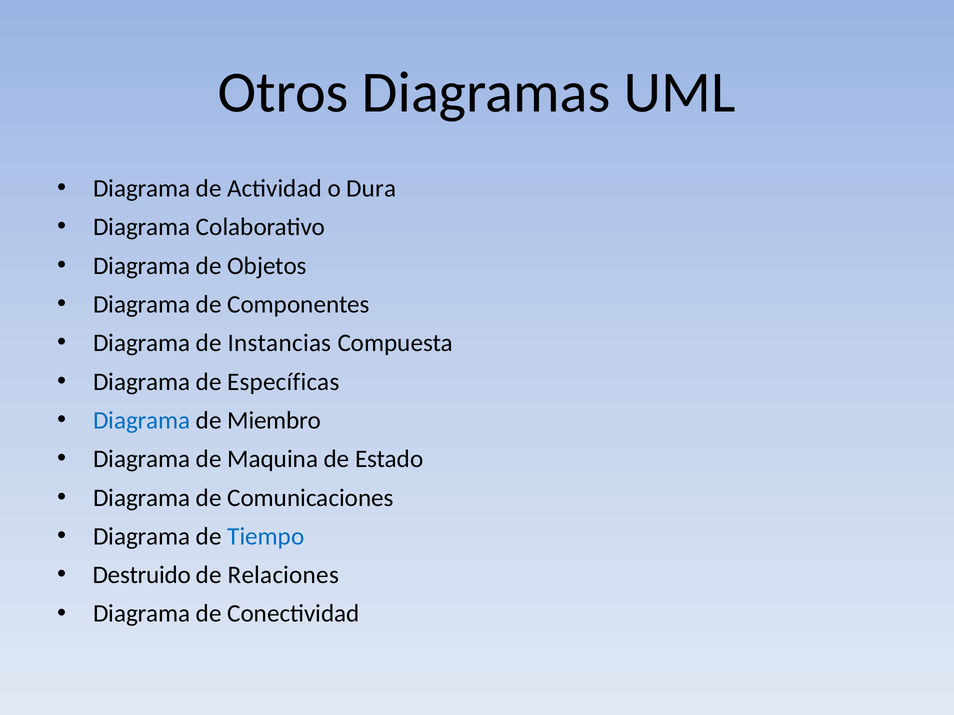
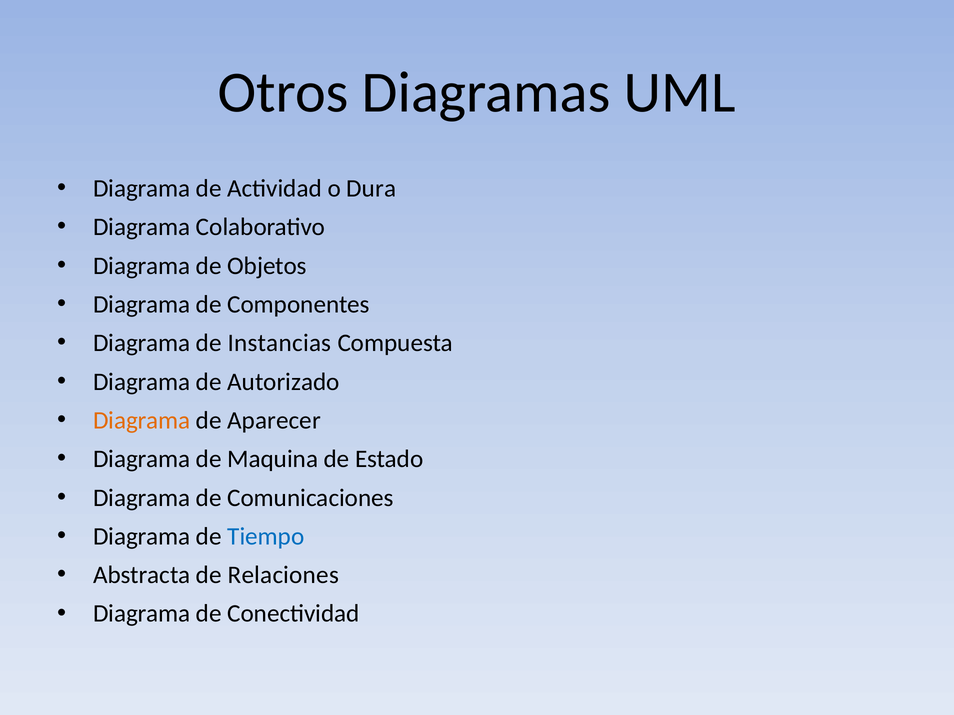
Específicas: Específicas -> Autorizado (284, 382)
Diagrama colour: blue -> orange (142, 421)
Miembro: Miembro -> Aparecer (274, 421)
Destruido: Destruido -> Abstracta (142, 575)
